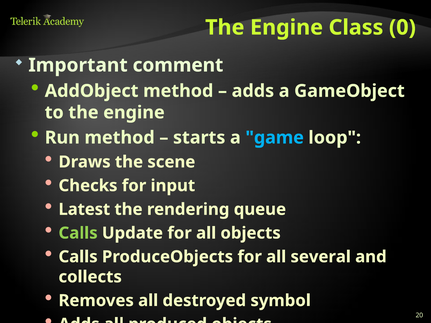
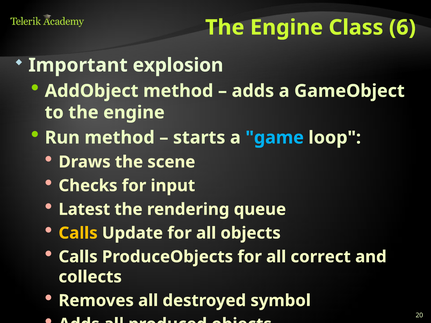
0: 0 -> 6 (402, 27)
comment: comment -> explosion (178, 65)
Calls colour: light green -> yellow (78, 233)
several: several -> correct (321, 257)
